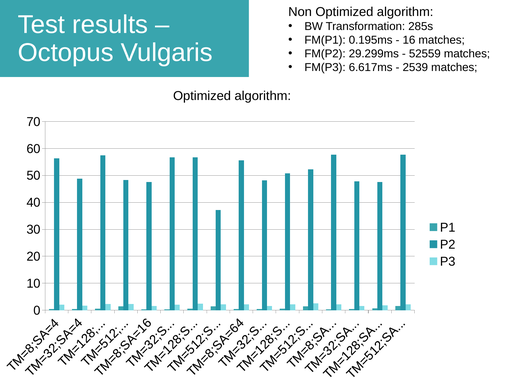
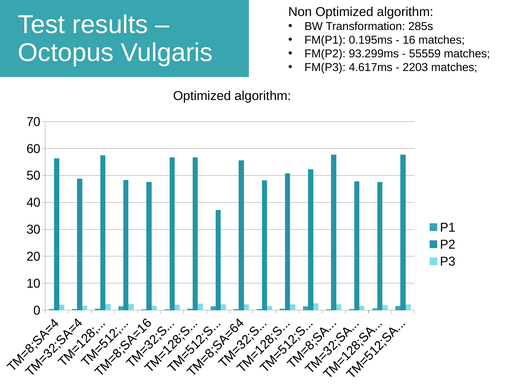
29.299ms: 29.299ms -> 93.299ms (374, 54)
52559: 52559 -> 55559 (425, 54)
6.617ms: 6.617ms -> 4.617ms (371, 68)
2539: 2539 -> 2203 (415, 68)
